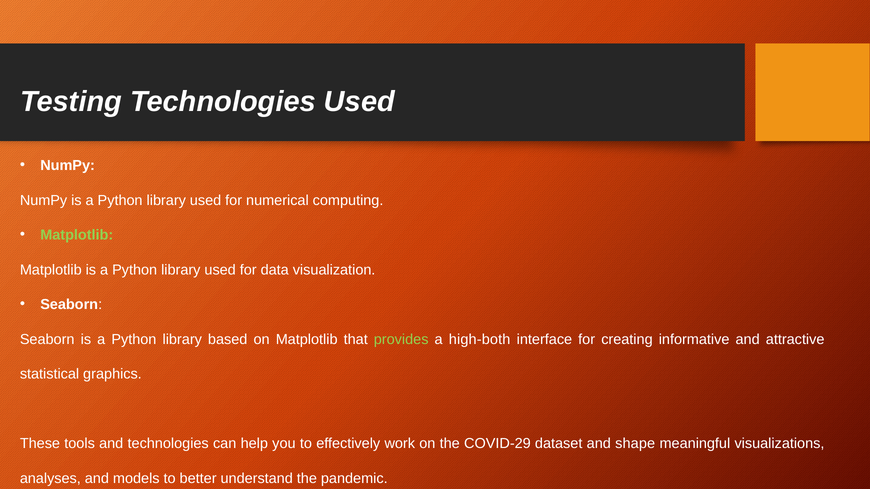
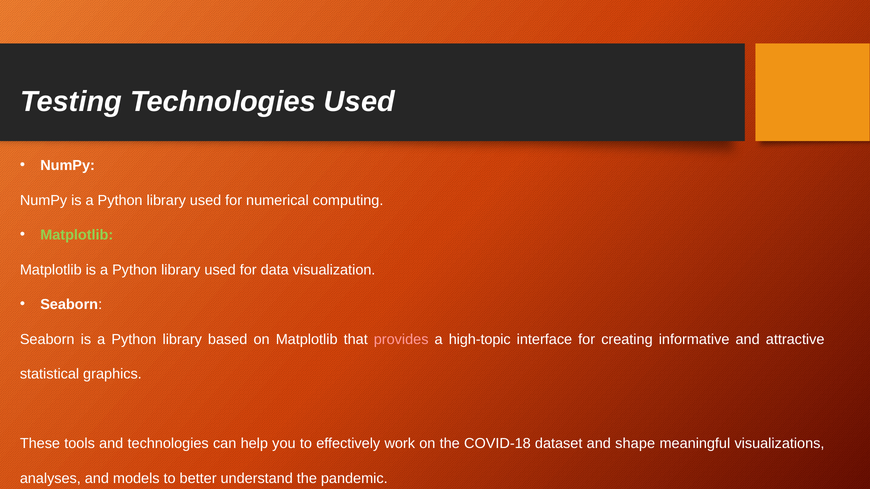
provides colour: light green -> pink (401, 340)
high-both: high-both -> high-topic (480, 340)
COVID-29: COVID-29 -> COVID-18 (497, 444)
